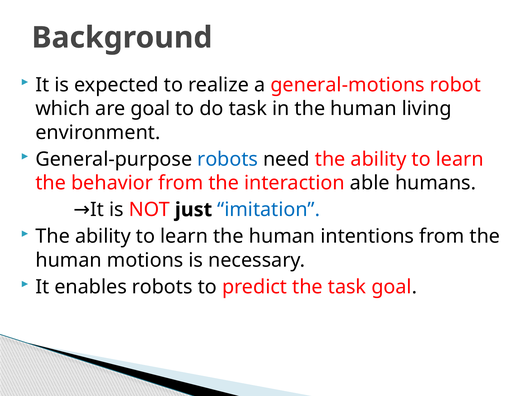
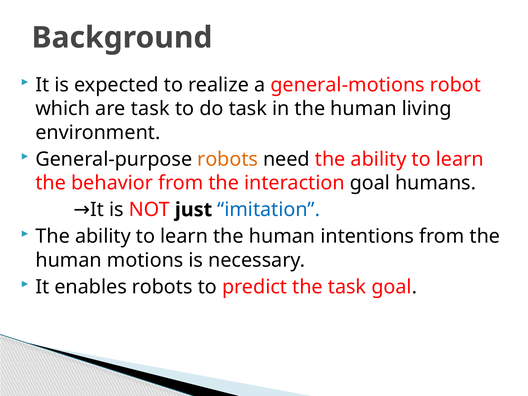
are goal: goal -> task (150, 109)
robots colour: blue -> orange (228, 159)
interaction able: able -> goal (370, 183)
